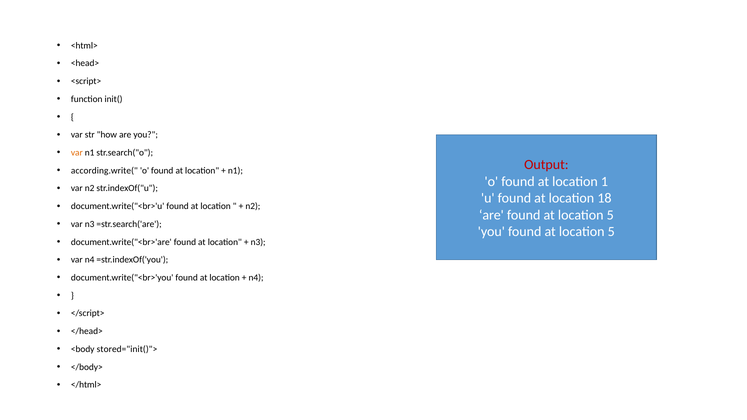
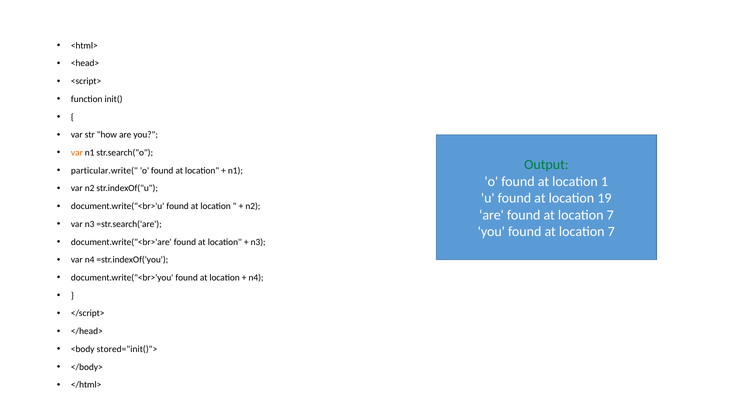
Output colour: red -> green (546, 165)
according.write(: according.write( -> particular.write( (104, 171)
18: 18 -> 19 (604, 198)
5: 5 -> 7 (610, 215)
5: 5 -> 7 (611, 232)
